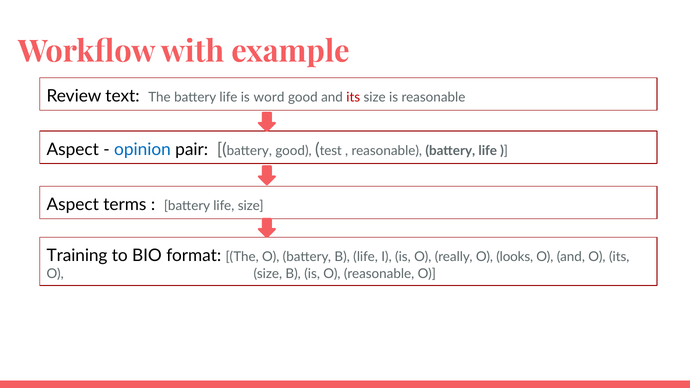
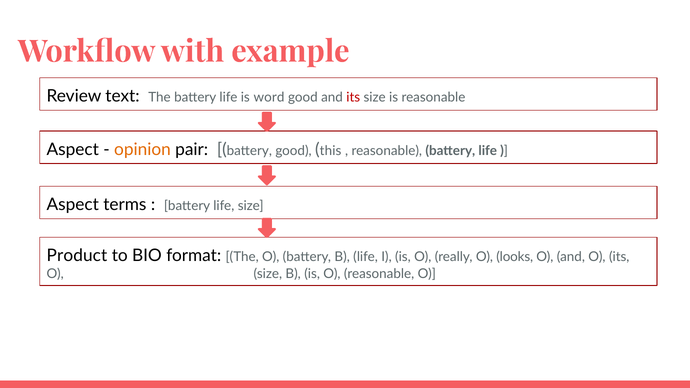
opinion colour: blue -> orange (142, 150)
test: test -> this (331, 151)
Training: Training -> Product (77, 256)
